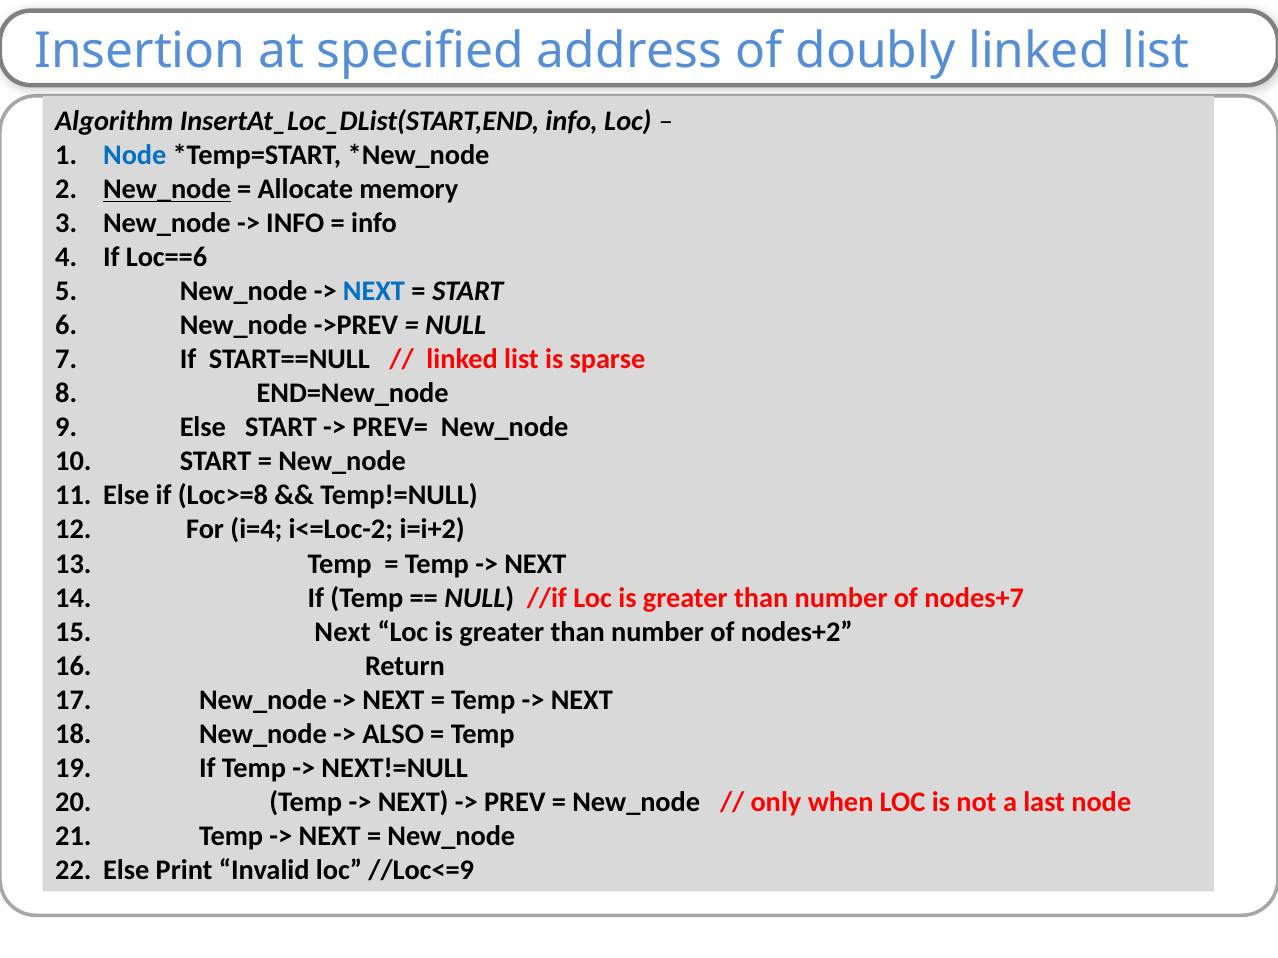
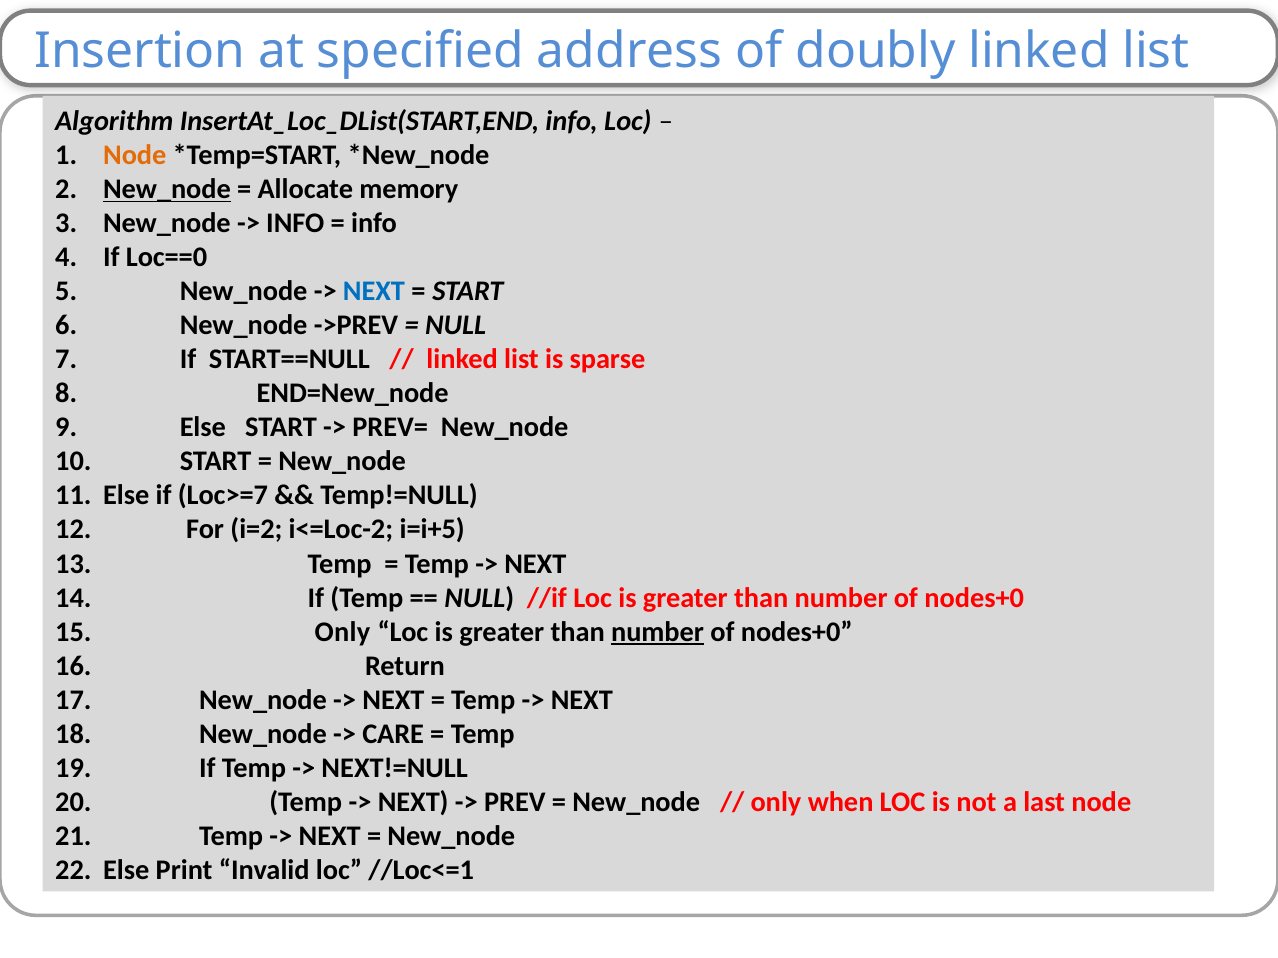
Node colour: blue -> orange (135, 155)
Loc==6: Loc==6 -> Loc==0 (167, 257)
Loc>=8: Loc>=8 -> Loc>=7 (223, 496)
i=4: i=4 -> i=2 (256, 530)
i=i+2: i=i+2 -> i=i+5 (432, 530)
nodes+7: nodes+7 -> nodes+0 (974, 598)
Next: Next -> Only (343, 632)
number underline: none -> present (658, 632)
nodes+2: nodes+2 -> nodes+0 (797, 632)
ALSO: ALSO -> CARE (393, 734)
//Loc<=9: //Loc<=9 -> //Loc<=1 (421, 871)
